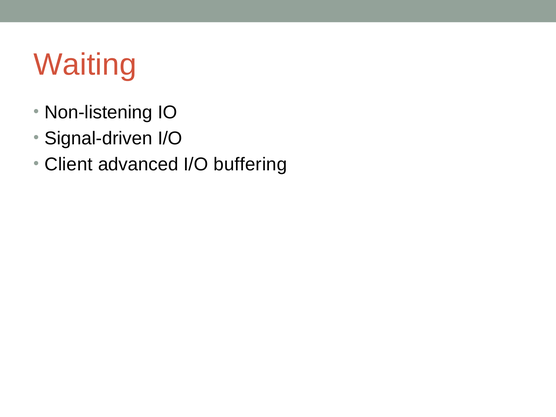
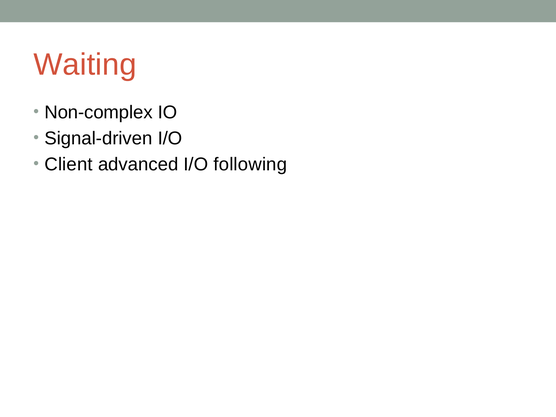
Non-listening: Non-listening -> Non-complex (99, 113)
buffering: buffering -> following (250, 164)
